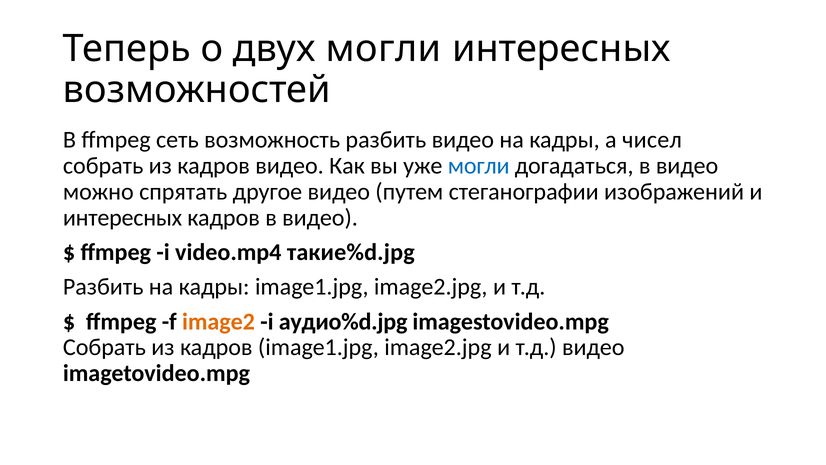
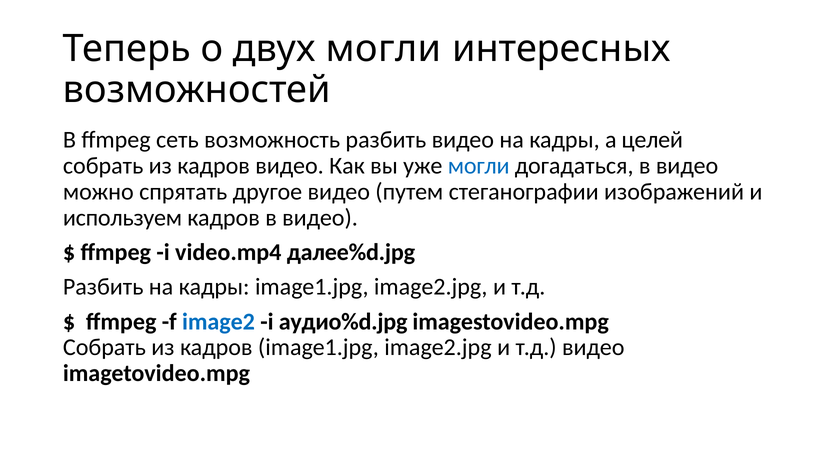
чисел: чисел -> целей (652, 140)
интересных: интересных -> используем (123, 218)
такие%d.jpg: такие%d.jpg -> далее%d.jpg (351, 252)
image2 colour: orange -> blue (219, 321)
